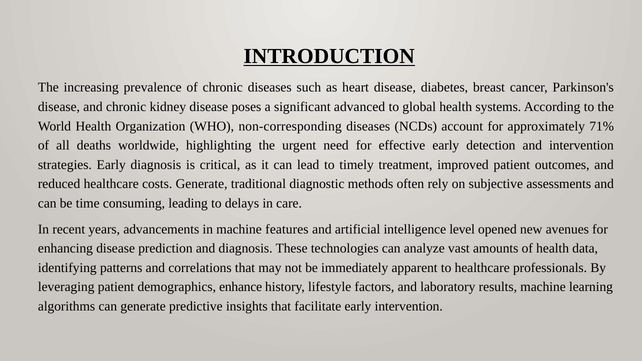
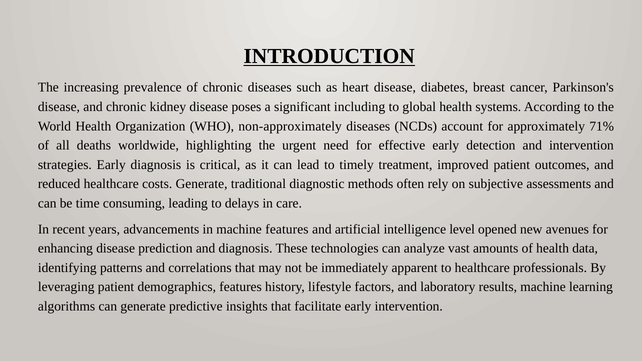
advanced: advanced -> including (360, 107)
non-corresponding: non-corresponding -> non-approximately (290, 126)
demographics enhance: enhance -> features (241, 287)
